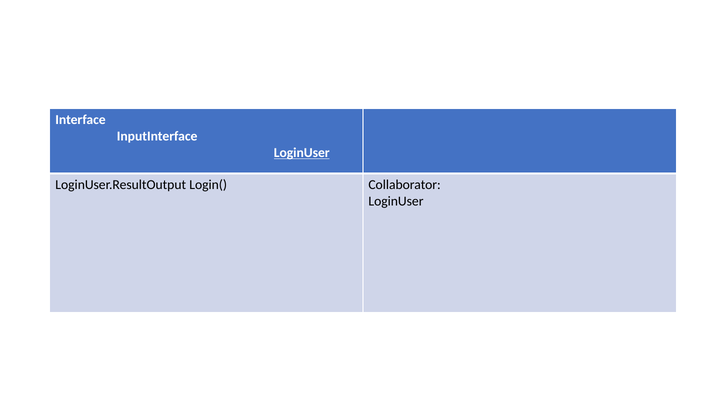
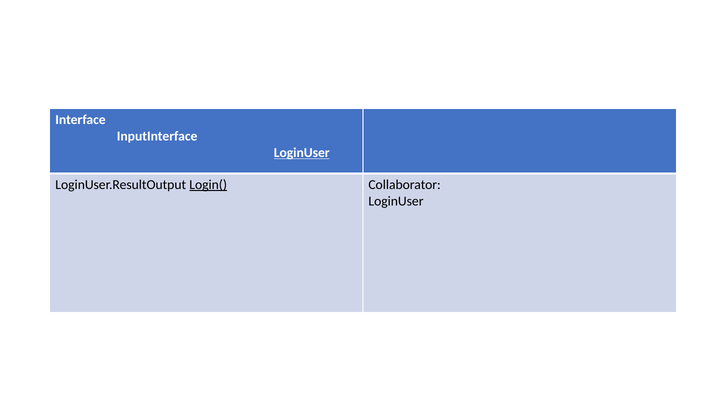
Login( underline: none -> present (208, 185)
